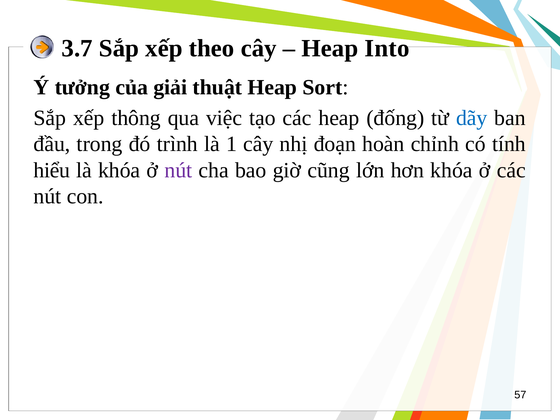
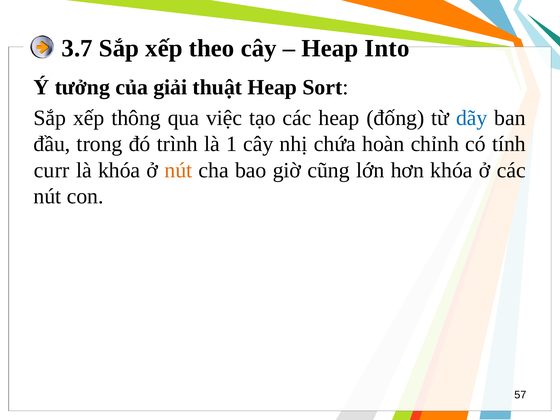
đoạn: đoạn -> chứa (335, 144)
hiểu: hiểu -> curr (52, 170)
nút colour: purple -> orange (178, 170)
